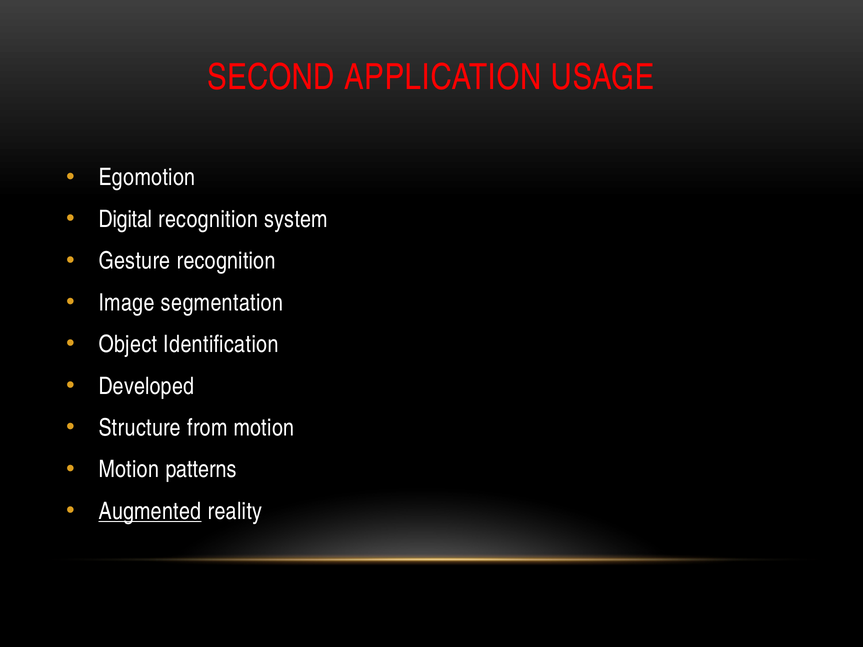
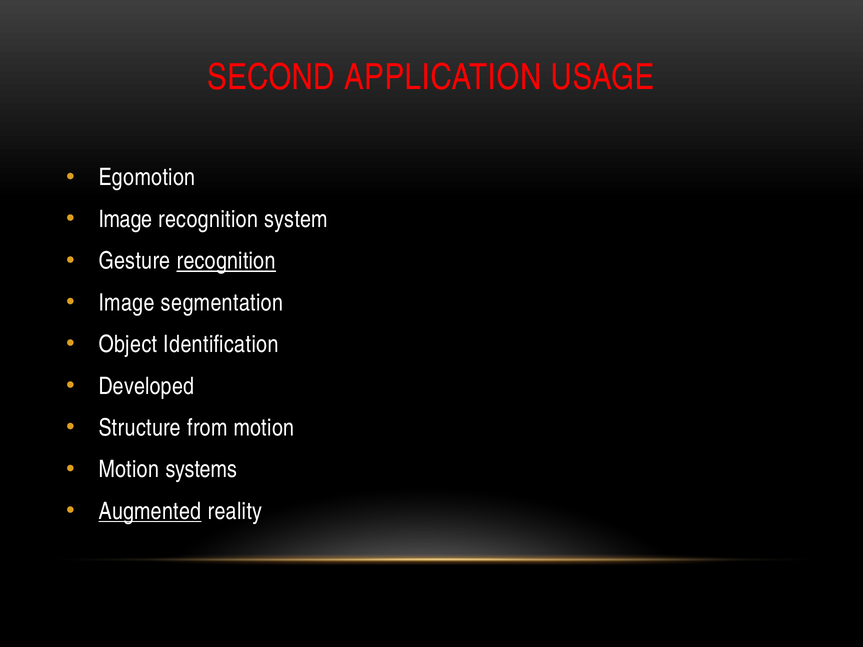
Digital: Digital -> Image (125, 219)
recognition underline: none -> present (226, 261)
patterns: patterns -> systems (201, 470)
